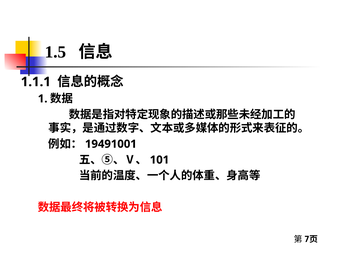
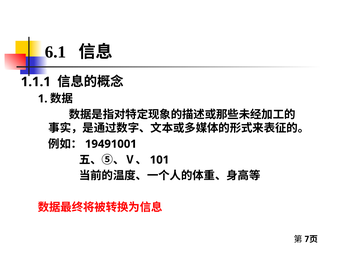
1.5: 1.5 -> 6.1 (55, 52)
